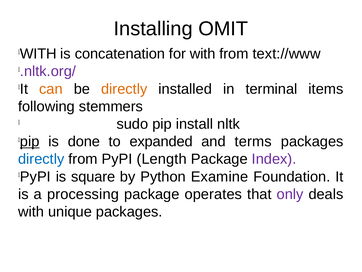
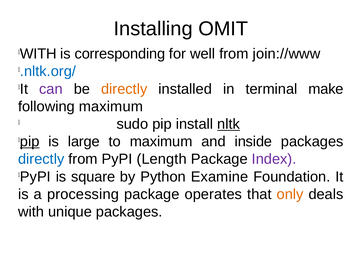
concatenation: concatenation -> corresponding (120, 54)
for with: with -> well (203, 54)
text://www: text://www -> join://www (287, 54)
.nltk.org/ colour: purple -> blue (48, 71)
can colour: orange -> purple (51, 89)
items: items -> make (326, 89)
following stemmers: stemmers -> maximum (111, 106)
nltk underline: none -> present (229, 124)
done: done -> large (84, 141)
to expanded: expanded -> maximum (161, 141)
terms: terms -> inside (253, 141)
only colour: purple -> orange (290, 194)
